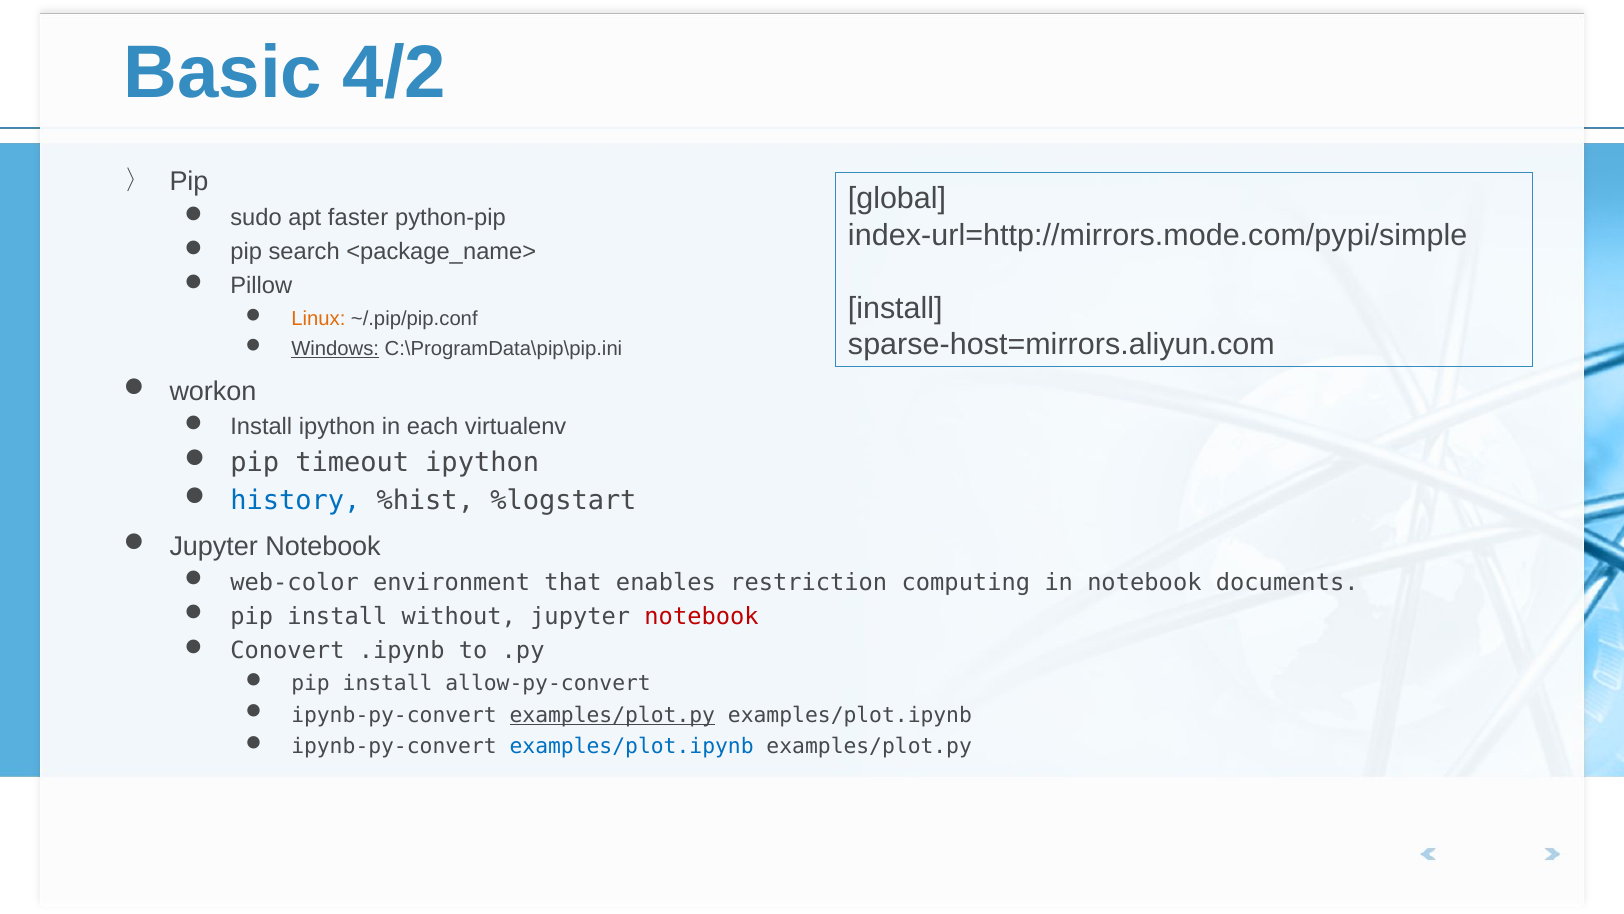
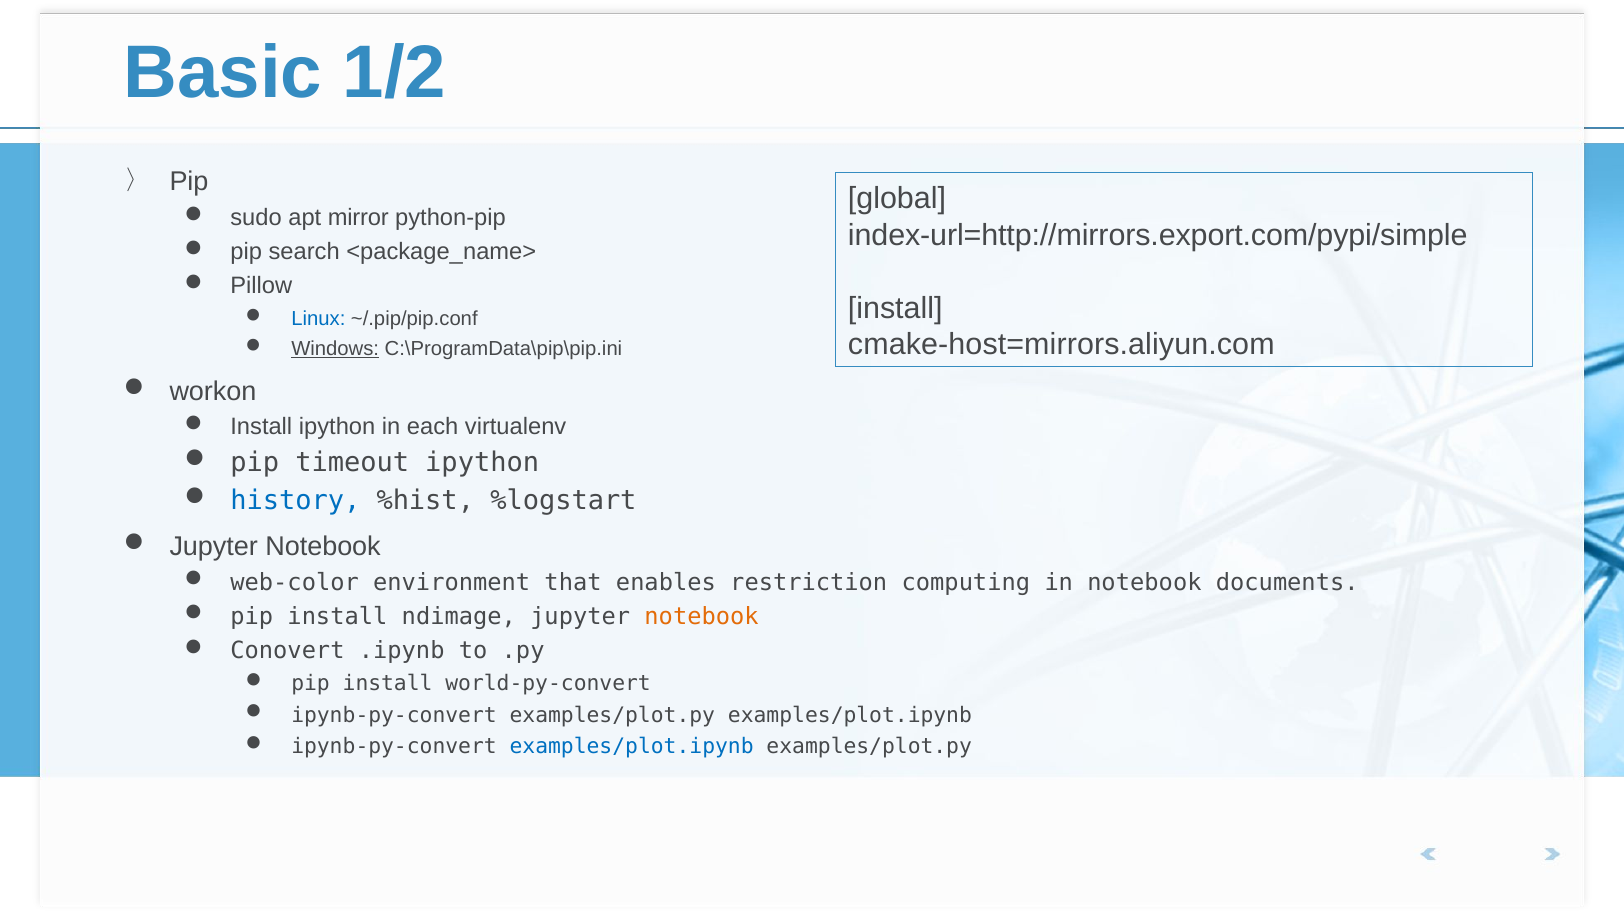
4/2: 4/2 -> 1/2 (395, 73)
faster: faster -> mirror (358, 218)
index-url=http://mirrors.mode.com/pypi/simple: index-url=http://mirrors.mode.com/pypi/simple -> index-url=http://mirrors.export.com/pypi/simple (1158, 235)
Linux colour: orange -> blue (318, 318)
sparse-host=mirrors.aliyun.com: sparse-host=mirrors.aliyun.com -> cmake-host=mirrors.aliyun.com (1061, 344)
without: without -> ndimage (459, 616)
notebook colour: red -> orange (702, 616)
allow-py-convert: allow-py-convert -> world-py-convert (548, 683)
examples/plot.py underline: present -> none (612, 715)
